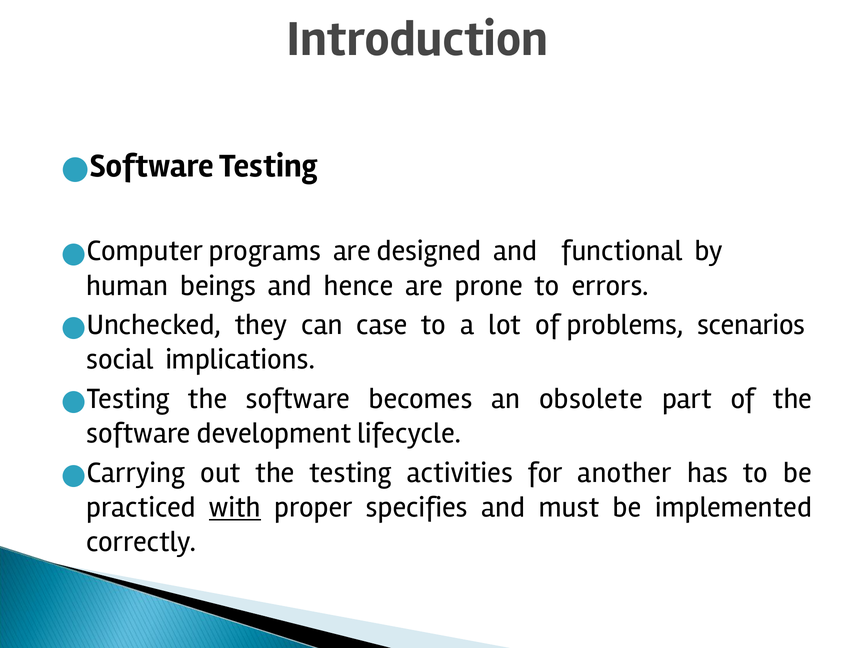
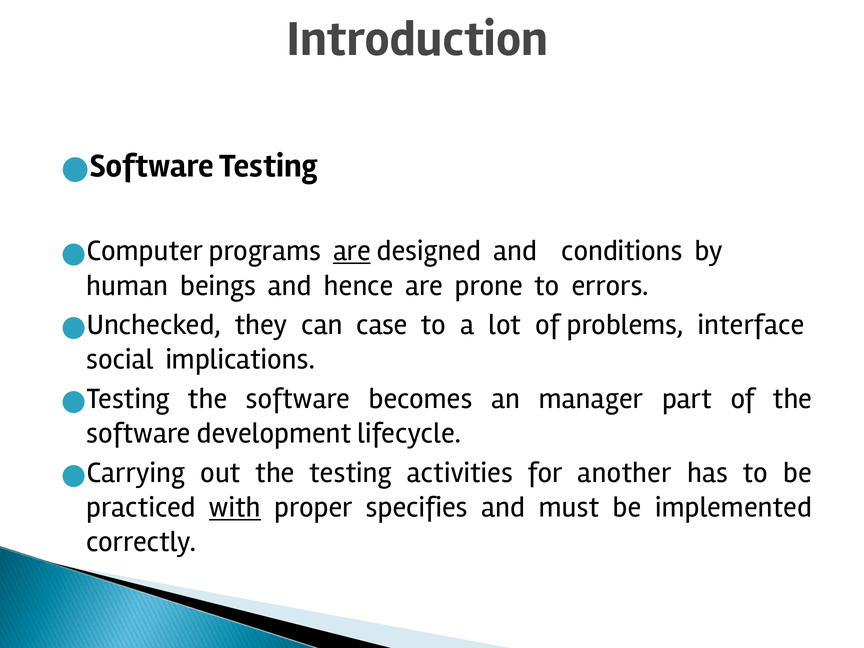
are underline: none -> present (352, 251)
functional: functional -> conditions (622, 251)
scenarios: scenarios -> interface (751, 325)
obsolete: obsolete -> manager (591, 399)
